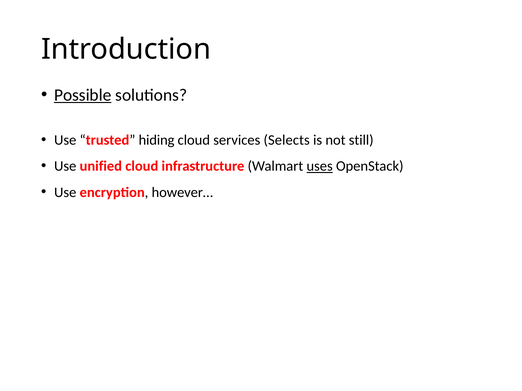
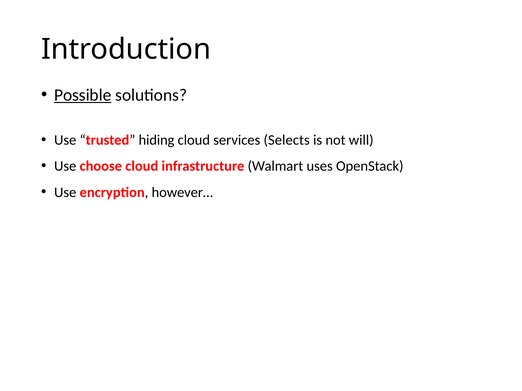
still: still -> will (361, 140)
unified: unified -> choose (101, 166)
uses underline: present -> none (320, 166)
